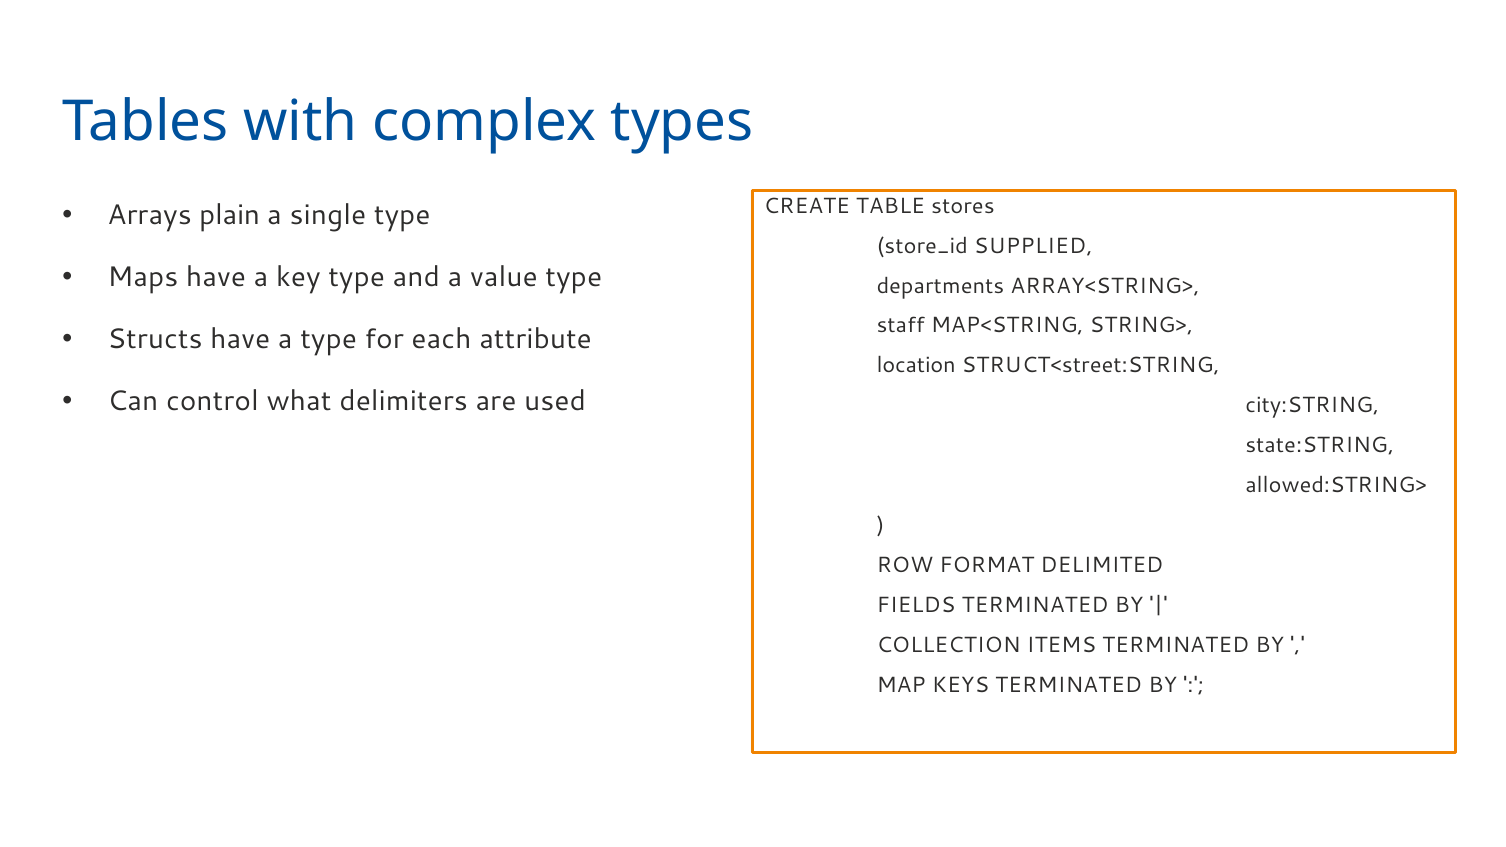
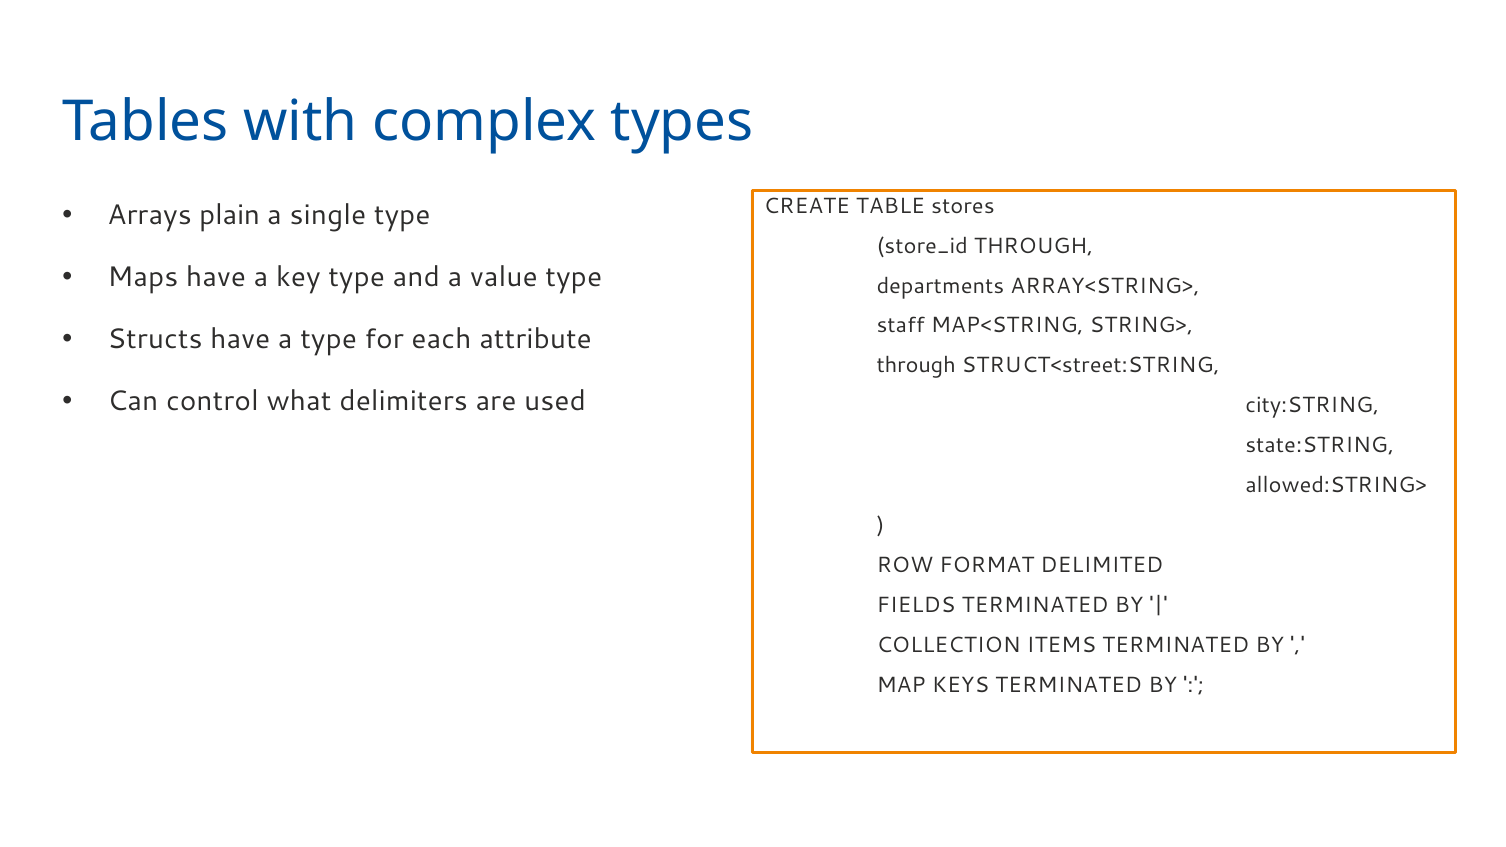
store_id SUPPLIED: SUPPLIED -> THROUGH (1033, 246)
location: location -> through (916, 366)
